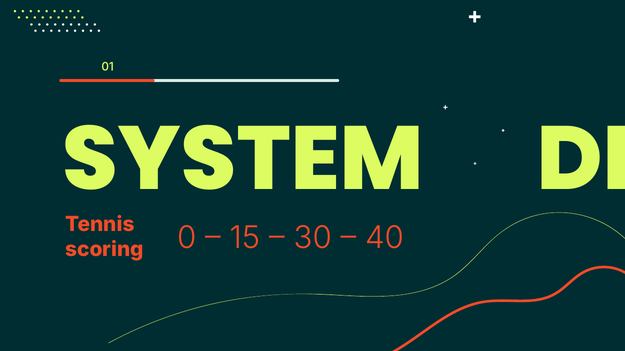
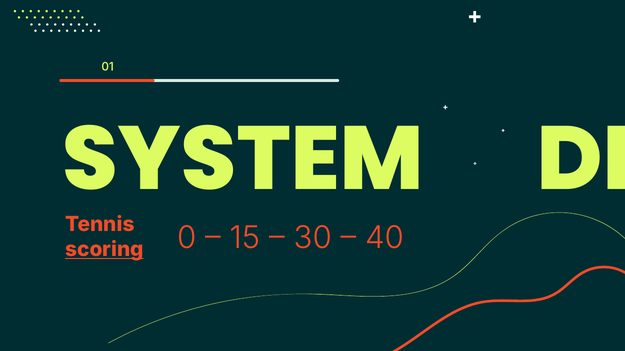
scoring underline: none -> present (104, 250)
